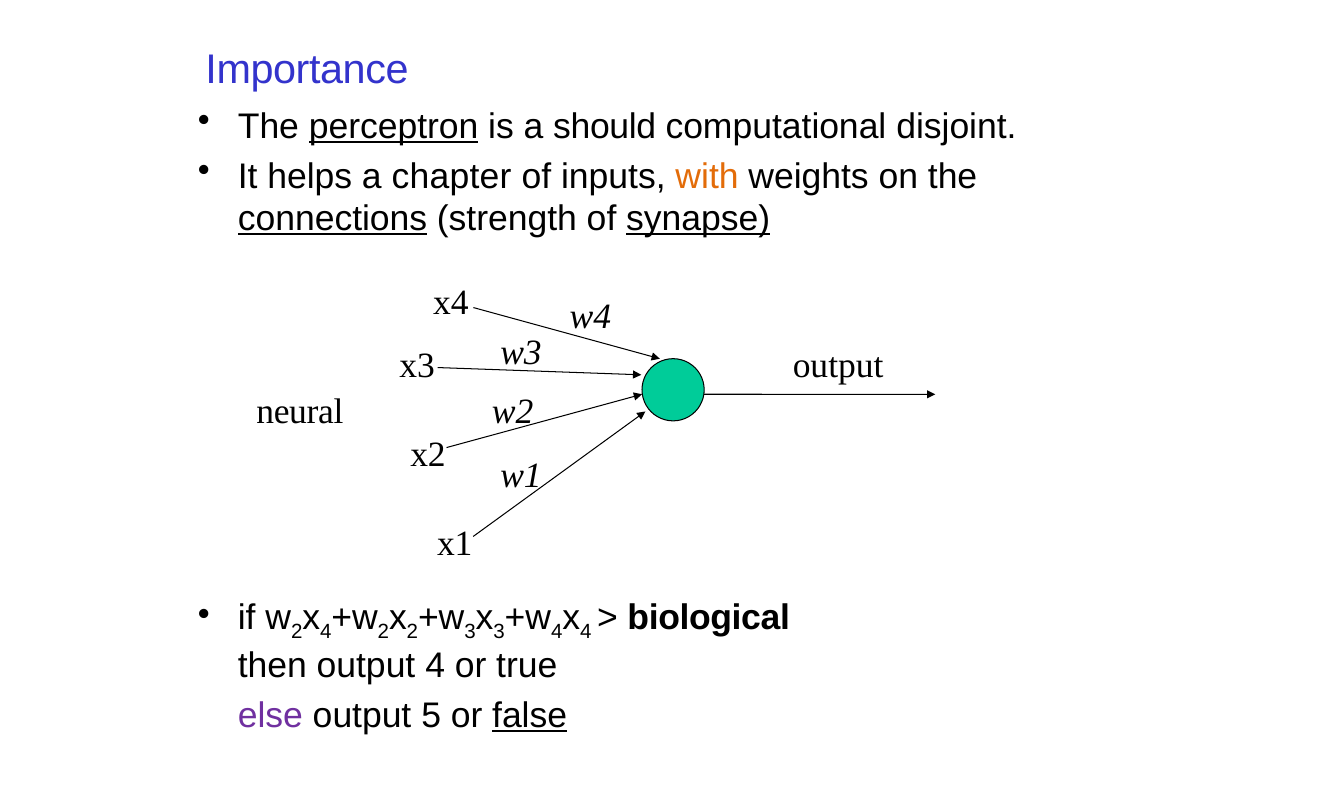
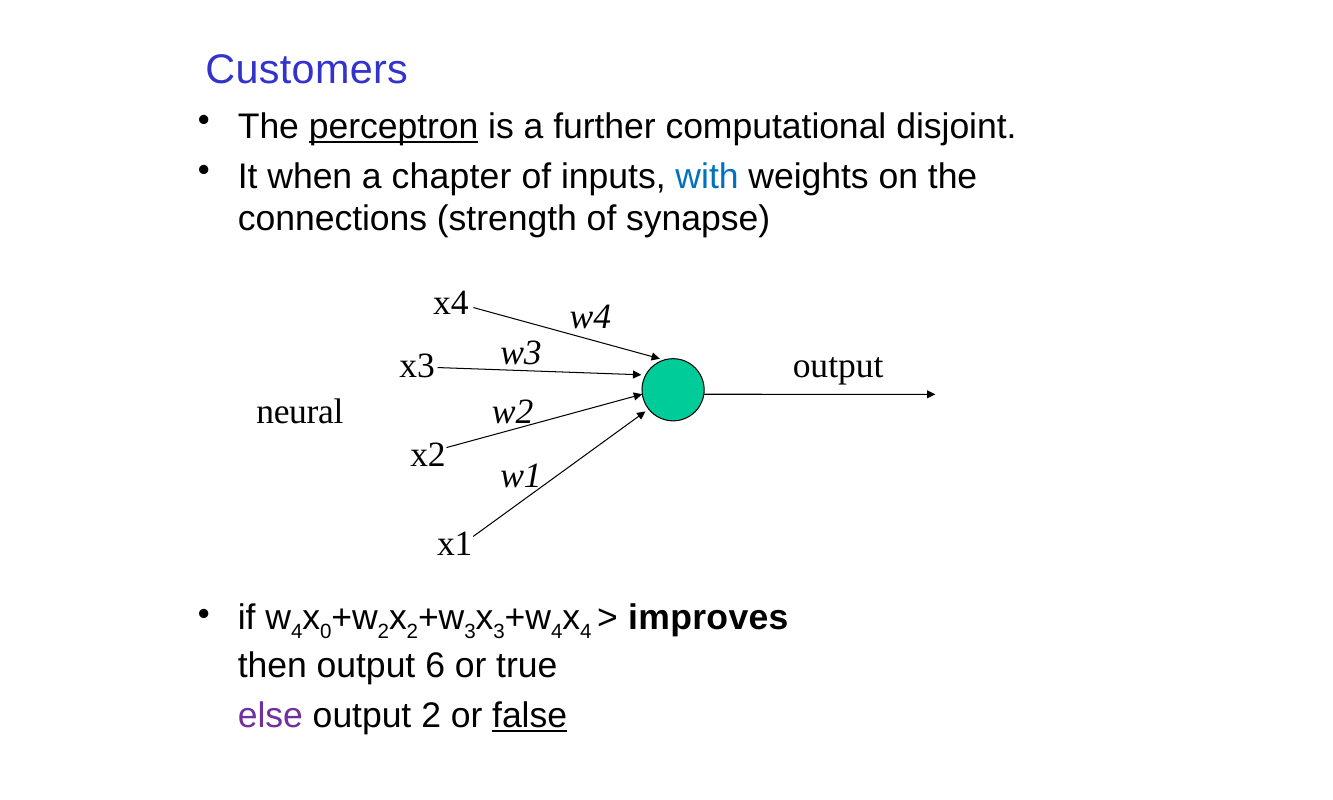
Importance: Importance -> Customers (307, 70)
should: should -> further (605, 127)
helps: helps -> when (310, 176)
with colour: orange -> blue (707, 176)
connections underline: present -> none (333, 219)
synapse underline: present -> none (698, 219)
2: 2 -> 4 (297, 631)
4: 4 -> 0 (326, 631)
biological: biological -> improves (708, 617)
output 4: 4 -> 6 (435, 666)
output 5: 5 -> 2 (431, 716)
